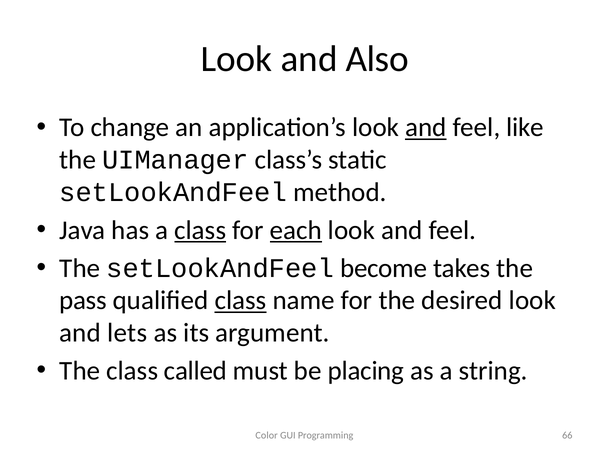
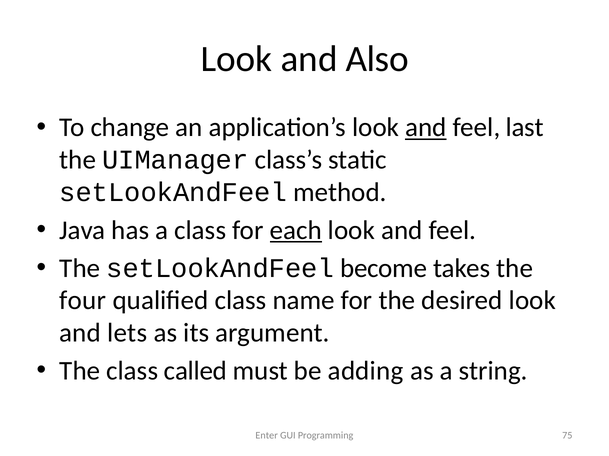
like: like -> last (525, 128)
class underline: present -> none (200, 231)
pass: pass -> four (83, 301)
class underline: present -> none (241, 301)
placing: placing -> adding (366, 371)
Color: Color -> Enter (267, 436)
66: 66 -> 75 (567, 436)
